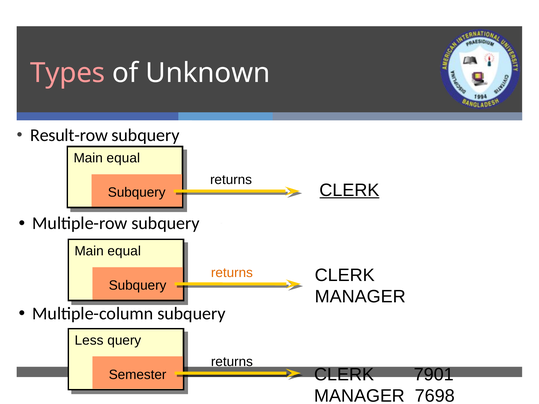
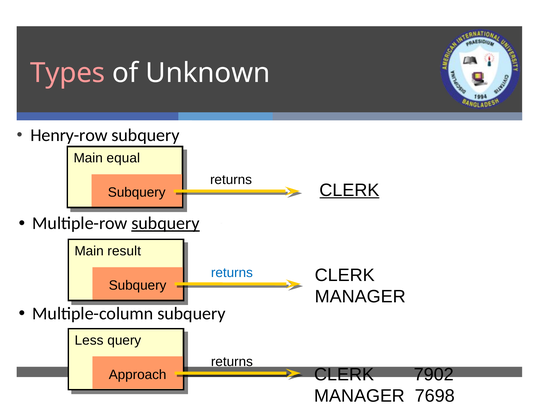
Result-row: Result-row -> Henry-row (69, 135)
subquery underline: none -> present (166, 223)
equal: equal -> result (124, 251)
returns colour: orange -> blue (232, 273)
7901: 7901 -> 7902 (434, 375)
Semester: Semester -> Approach (138, 375)
